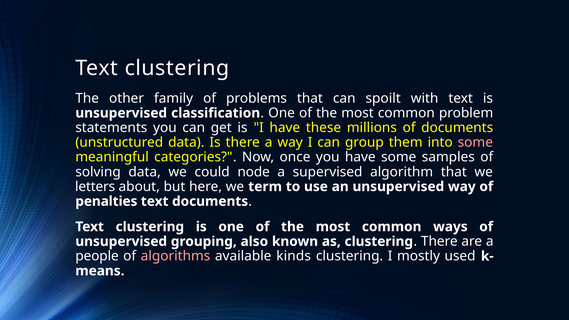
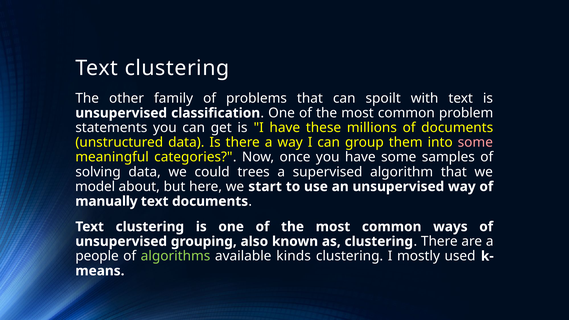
node: node -> trees (254, 172)
letters: letters -> model (95, 187)
term: term -> start (265, 187)
penalties: penalties -> manually (106, 201)
algorithms colour: pink -> light green (176, 256)
